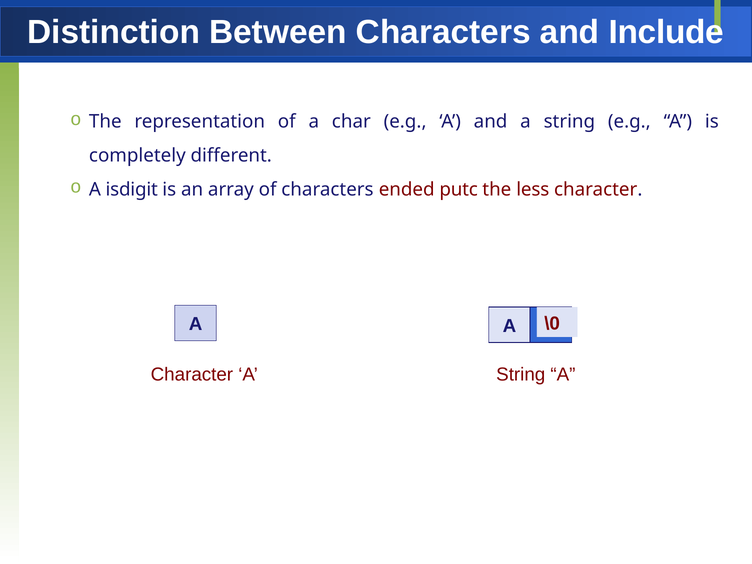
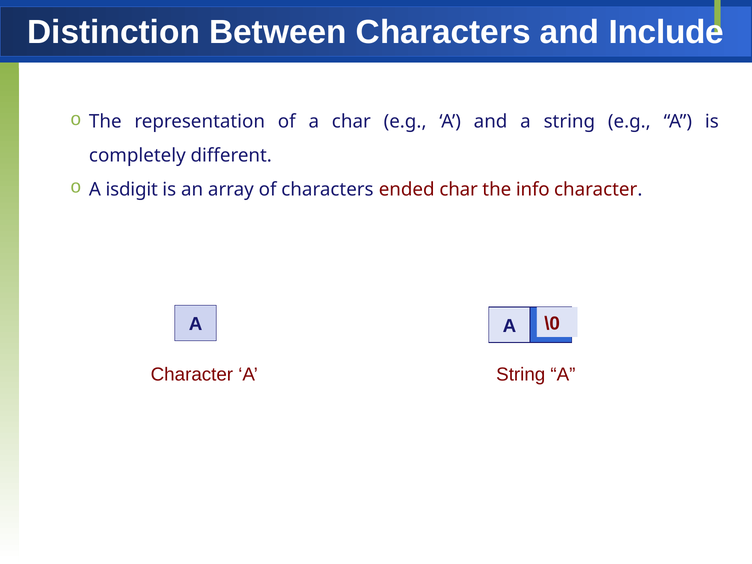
ended putc: putc -> char (459, 189)
less: less -> info (533, 189)
